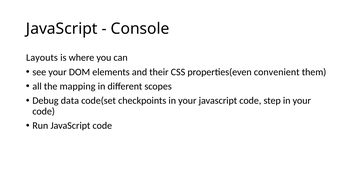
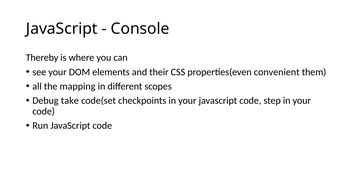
Layouts: Layouts -> Thereby (42, 58)
data: data -> take (70, 101)
